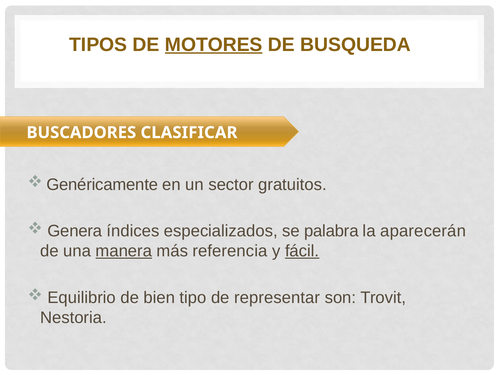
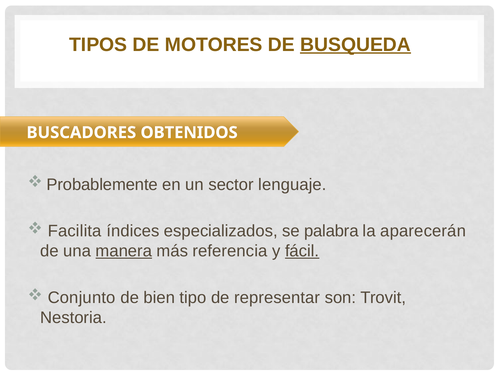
MOTORES underline: present -> none (214, 45)
BUSQUEDA underline: none -> present (356, 45)
CLASIFICAR: CLASIFICAR -> OBTENIDOS (189, 132)
Genéricamente: Genéricamente -> Probablemente (102, 184)
gratuitos: gratuitos -> lenguaje (292, 184)
Genera: Genera -> Facilita (75, 231)
Equilibrio: Equilibrio -> Conjunto (82, 297)
